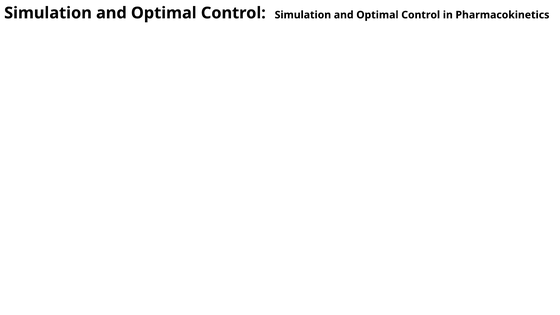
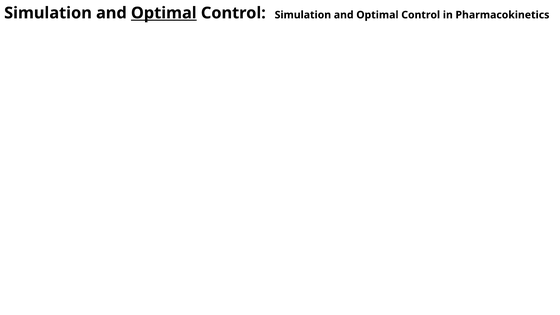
Optimal underline: none -> present (164, 13)
